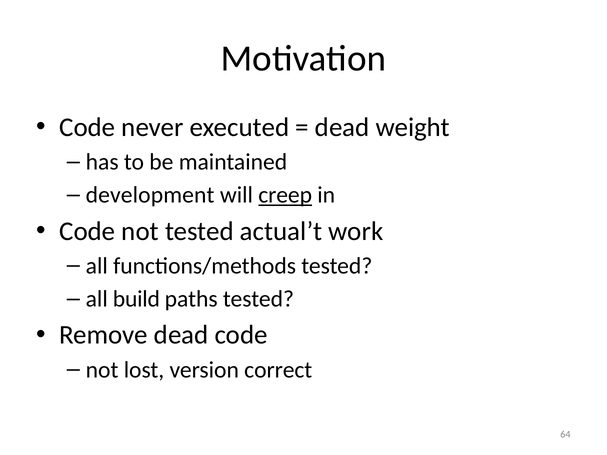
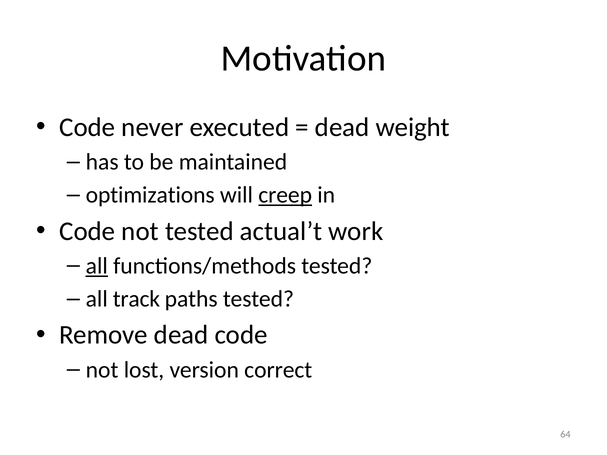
development: development -> optimizations (150, 195)
all underline: none -> present (97, 266)
build: build -> track (136, 299)
